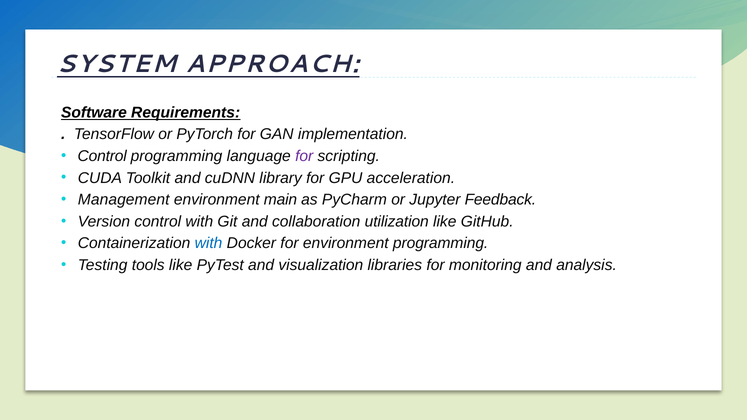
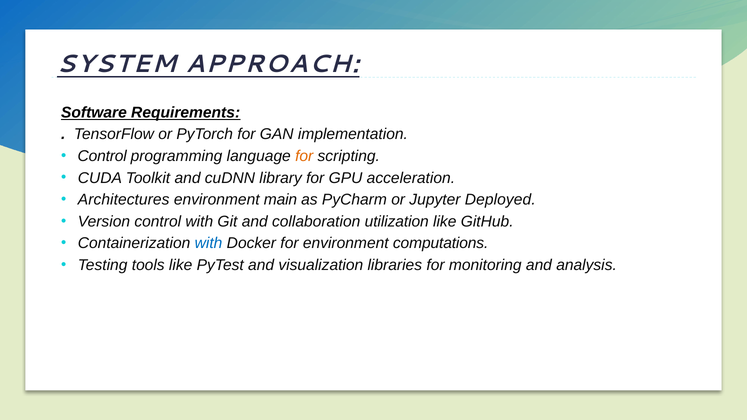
for colour: purple -> orange (304, 156)
Management: Management -> Architectures (124, 200)
Feedback: Feedback -> Deployed (500, 200)
environment programming: programming -> computations (441, 243)
